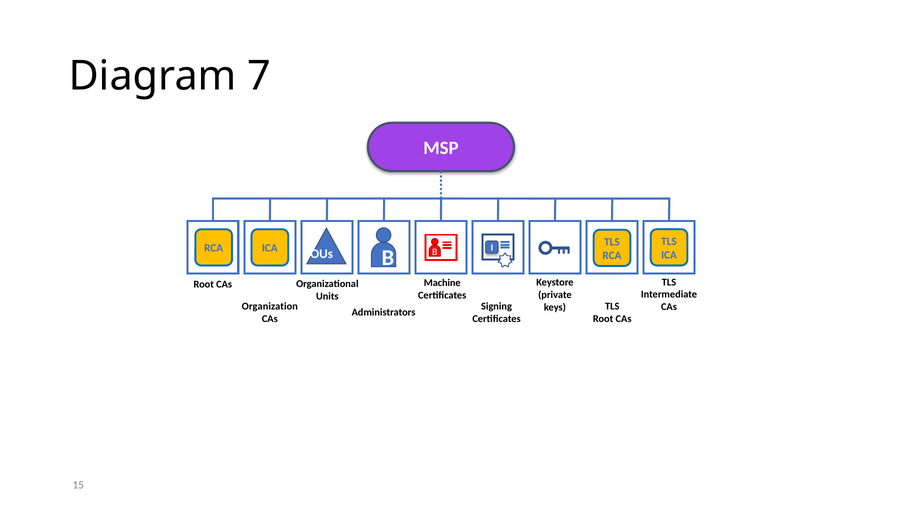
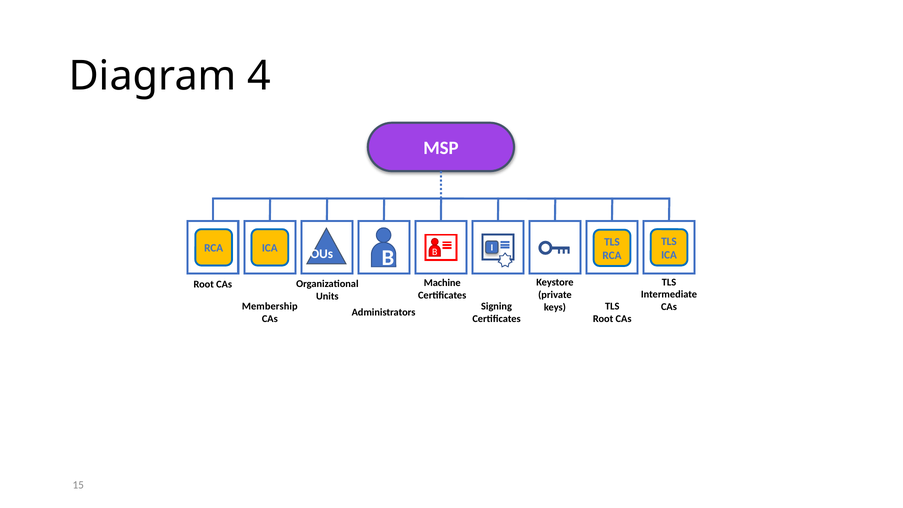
7: 7 -> 4 (259, 76)
Organization: Organization -> Membership (270, 306)
